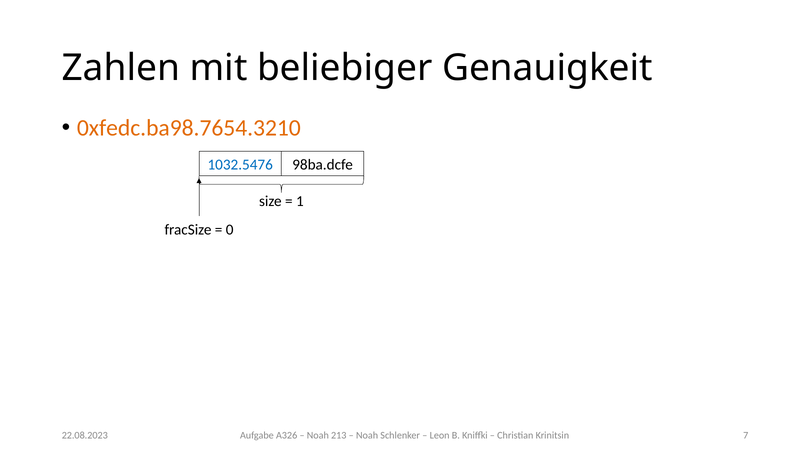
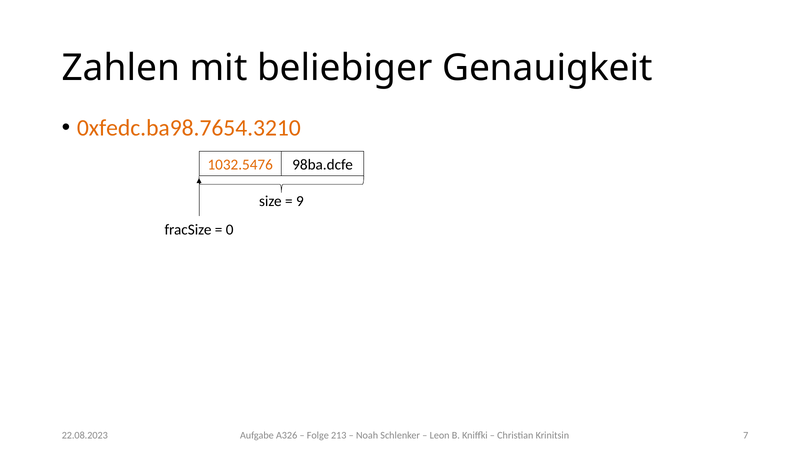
1032.5476 colour: blue -> orange (240, 164)
1: 1 -> 9 (300, 201)
Noah: Noah -> Folge (318, 435)
